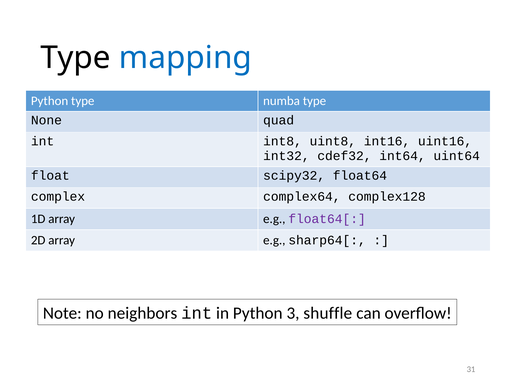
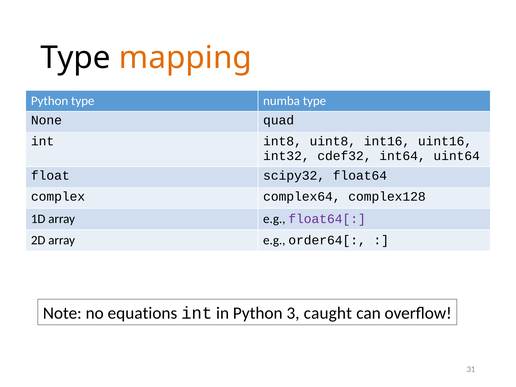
mapping colour: blue -> orange (185, 58)
sharp64[: sharp64[ -> order64[ (327, 240)
neighbors: neighbors -> equations (142, 313)
shuffle: shuffle -> caught (328, 313)
